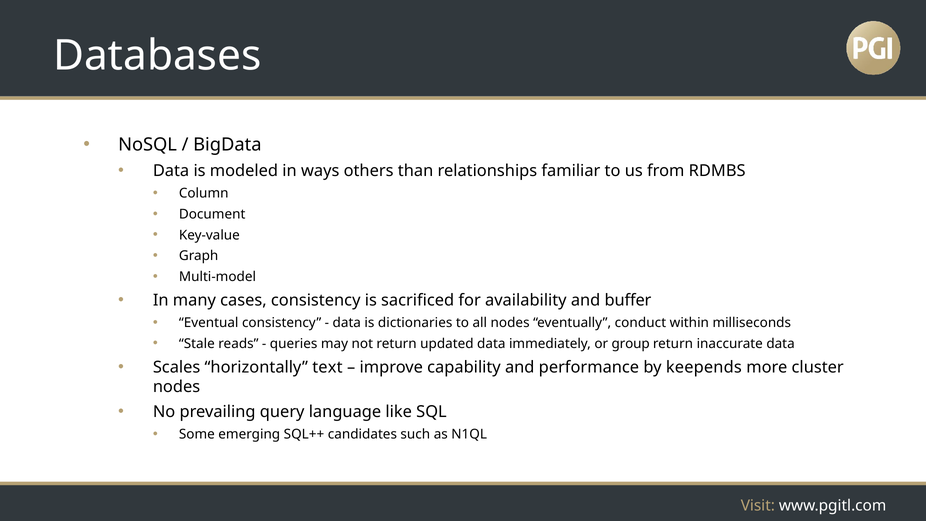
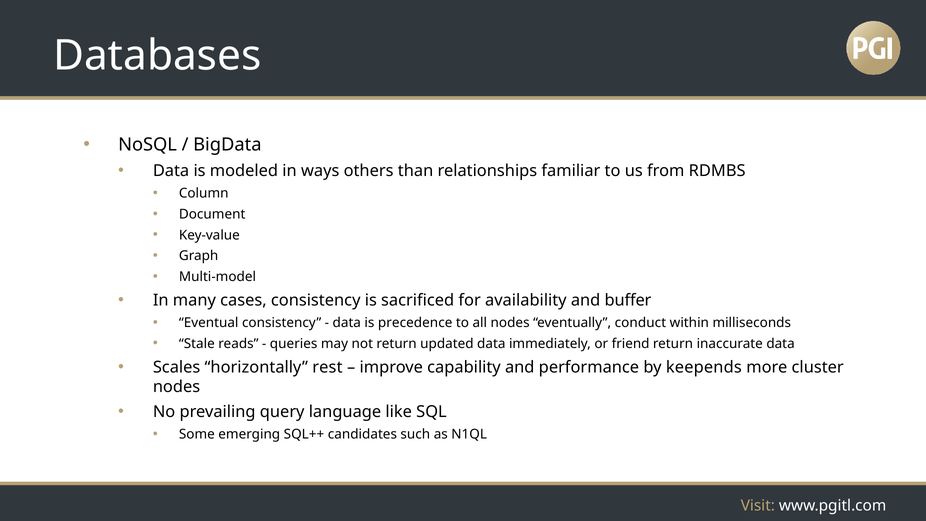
dictionaries: dictionaries -> precedence (415, 323)
group: group -> friend (631, 344)
text: text -> rest (327, 367)
